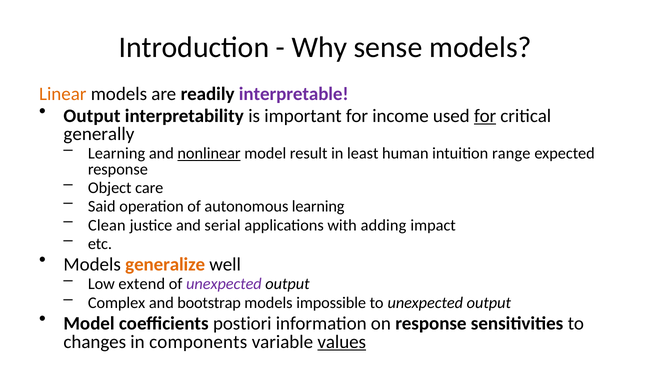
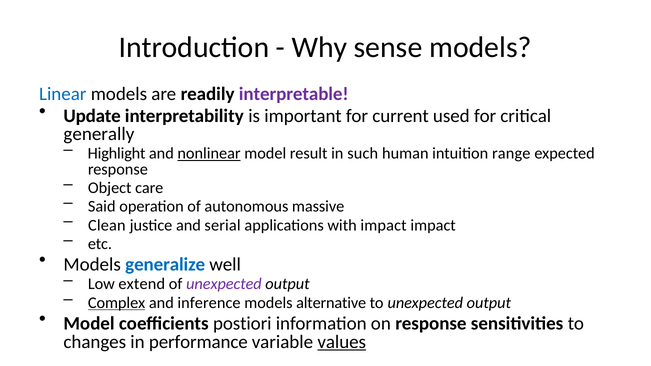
Linear colour: orange -> blue (63, 94)
Output: Output -> Update (92, 116)
income: income -> current (401, 116)
for underline: present -> none (485, 116)
Learning: Learning -> Highlight (117, 154)
least: least -> such (363, 154)
autonomous learning: learning -> massive (318, 207)
with adding: adding -> impact (384, 225)
generalize colour: orange -> blue (165, 265)
Complex underline: none -> present (117, 303)
bootstrap: bootstrap -> inference (209, 303)
impossible: impossible -> alternative (331, 303)
components: components -> performance (198, 342)
